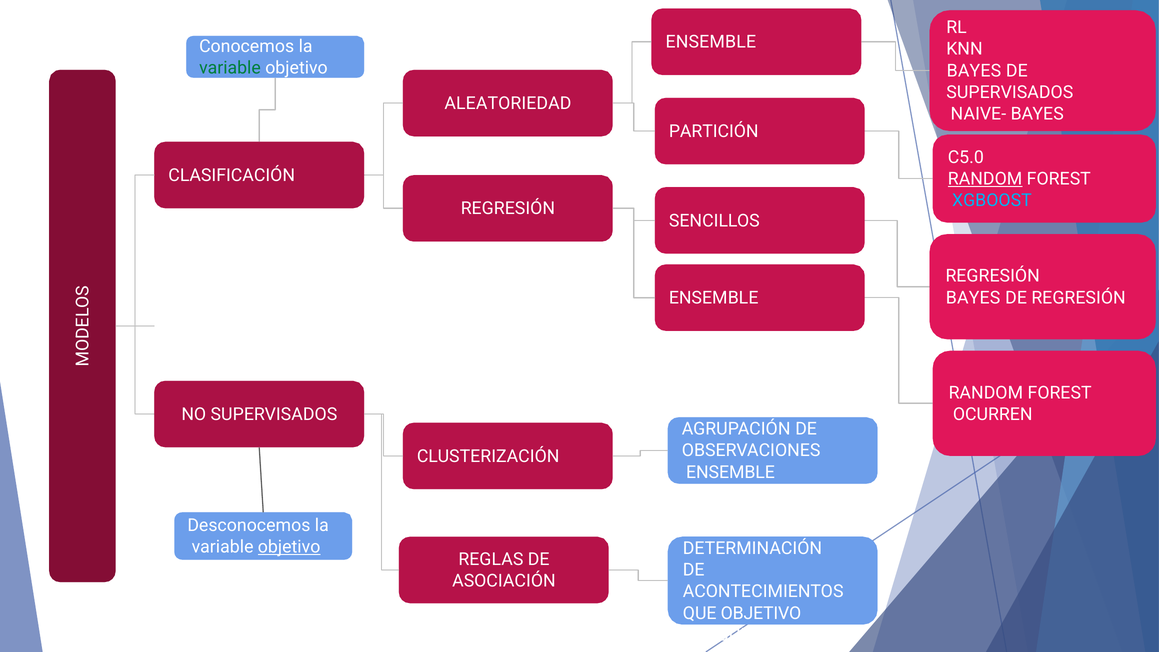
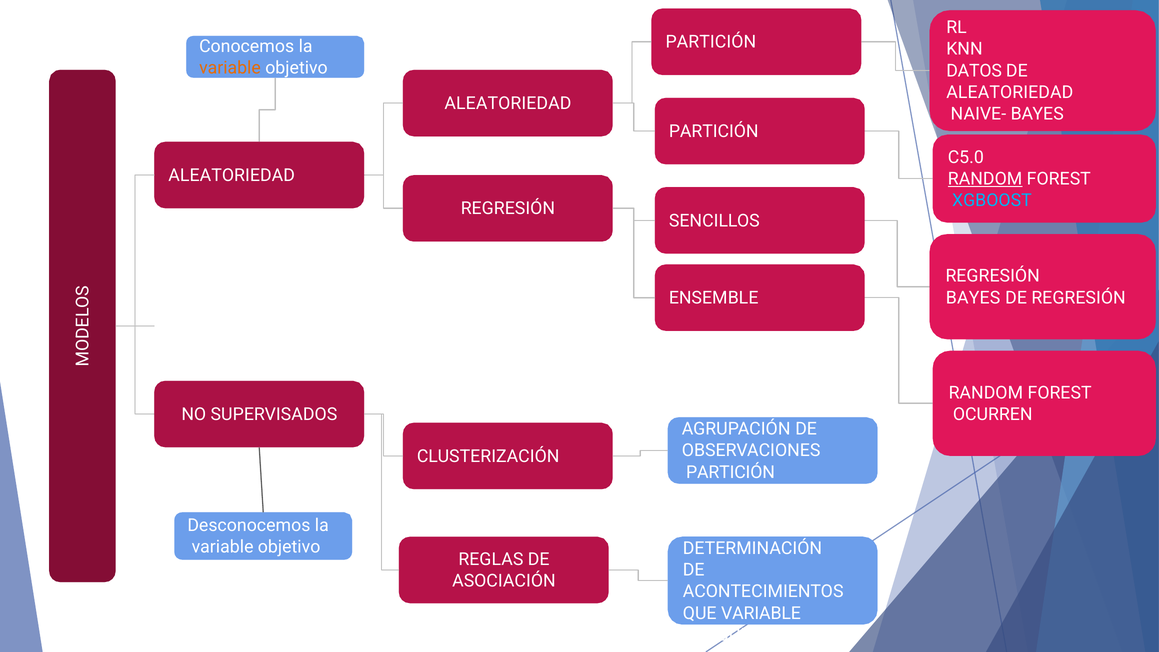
ENSEMBLE: ENSEMBLE -> PARTICIÓN (711, 42)
variable colour: green -> orange (230, 68)
BAYES: BAYES -> DATOS (974, 71)
SUPERVISADOS: SUPERVISADOS -> ALEATORIEDAD (1010, 92)
CLASIFICACIÓN: CLASIFICACIÓN -> ALEATORIEDAD (232, 175)
ENSEMBLE: ENSEMBLE -> PARTICIÓN (730, 472)
objetivo underline: present -> none (289, 547)
QUE OBJETIVO: OBJETIVO -> VARIABLE (761, 613)
